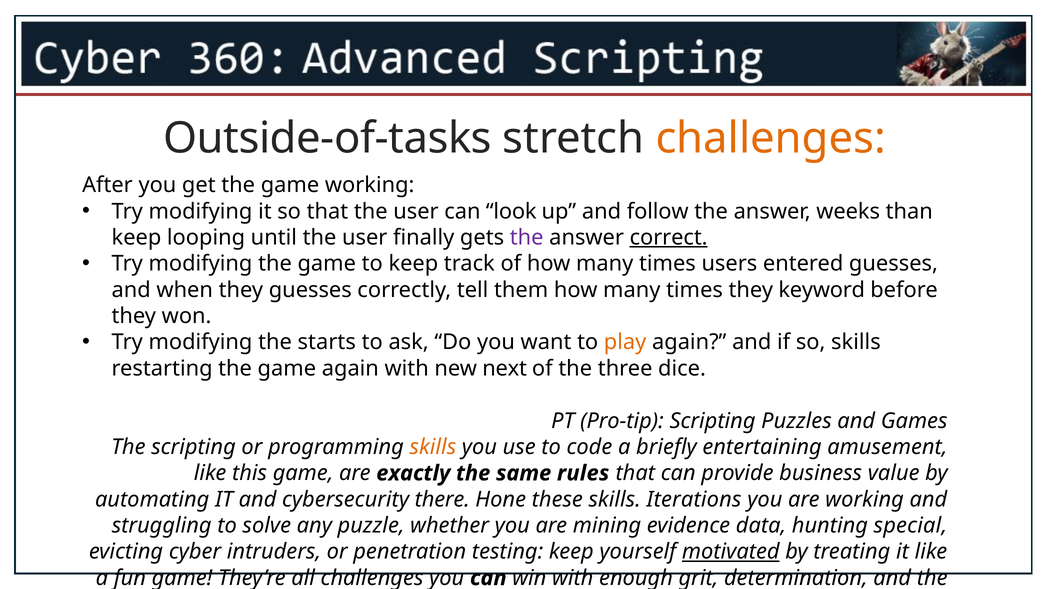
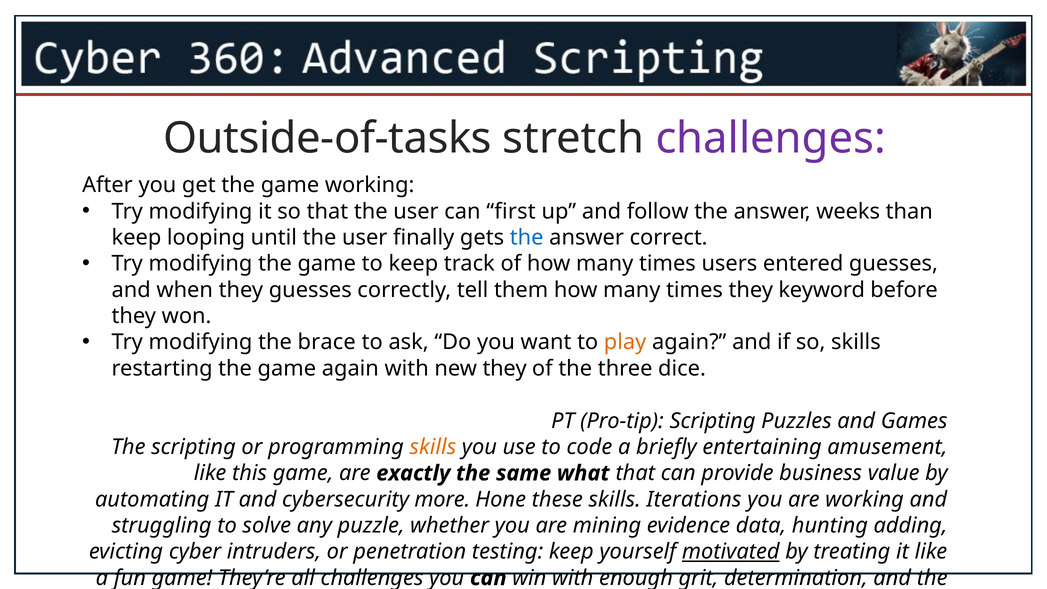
challenges colour: orange -> purple (771, 138)
look: look -> first (511, 211)
the colour: purple -> blue (527, 237)
correct underline: present -> none (669, 237)
starts: starts -> brace (327, 342)
new next: next -> they (505, 368)
rules: rules -> what (583, 473)
there: there -> more (442, 499)
special: special -> adding (911, 526)
